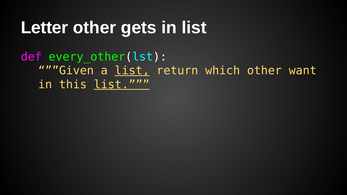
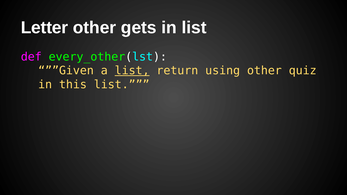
which: which -> using (223, 71)
want: want -> quiz (303, 71)
list underline: present -> none (122, 85)
